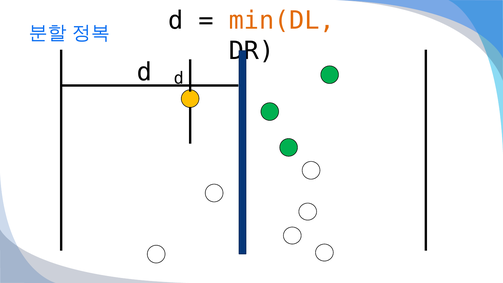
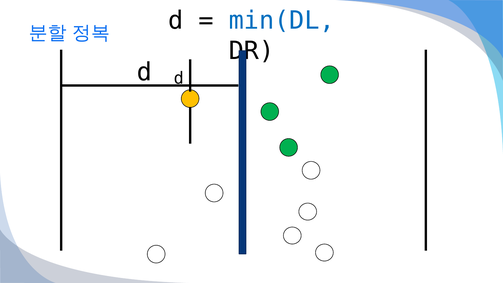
min(DL colour: orange -> blue (282, 21)
